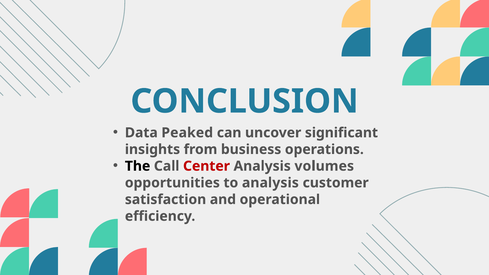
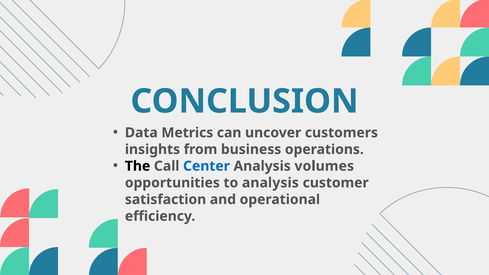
Peaked: Peaked -> Metrics (187, 133)
significant: significant -> customers (341, 133)
Center colour: red -> blue (206, 166)
